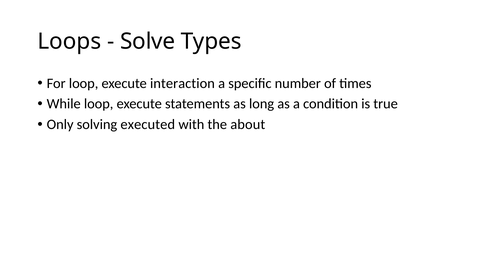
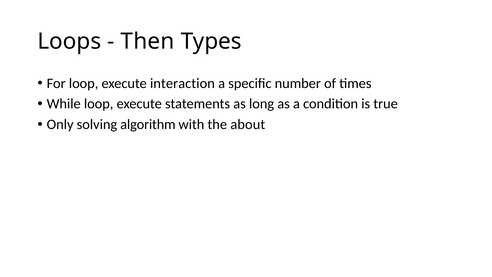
Solve: Solve -> Then (147, 41)
executed: executed -> algorithm (148, 124)
